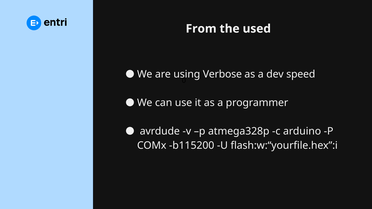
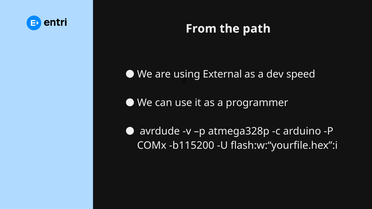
used: used -> path (257, 29)
Verbose: Verbose -> External (222, 74)
